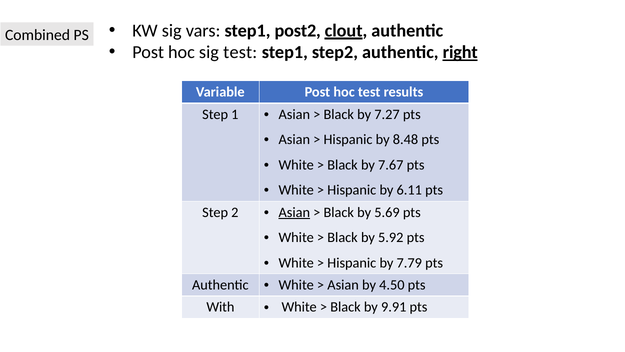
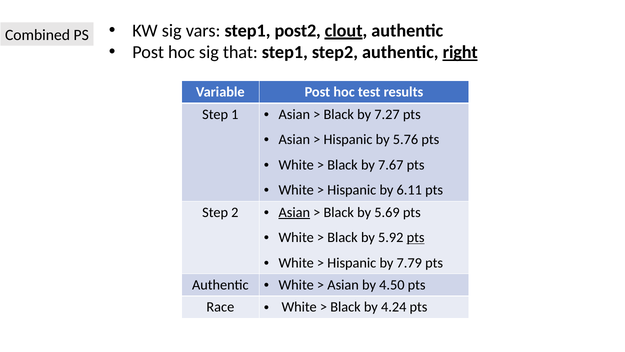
sig test: test -> that (240, 52)
8.48: 8.48 -> 5.76 (406, 139)
pts underline: none -> present (416, 237)
With: With -> Race (220, 307)
9.91: 9.91 -> 4.24 (394, 307)
